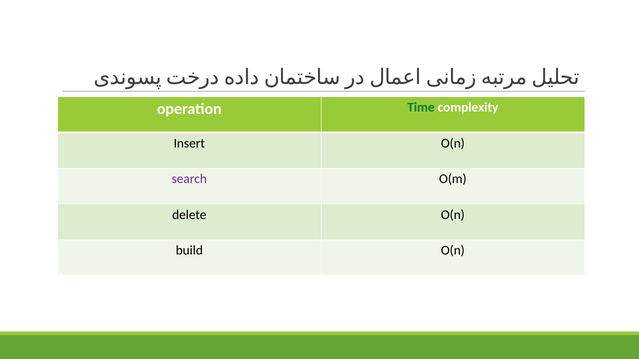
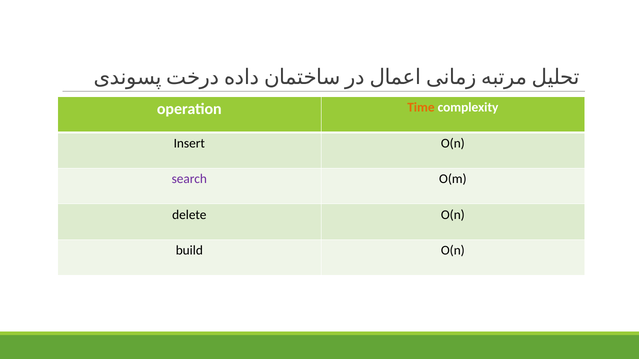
Time colour: green -> orange (421, 107)
